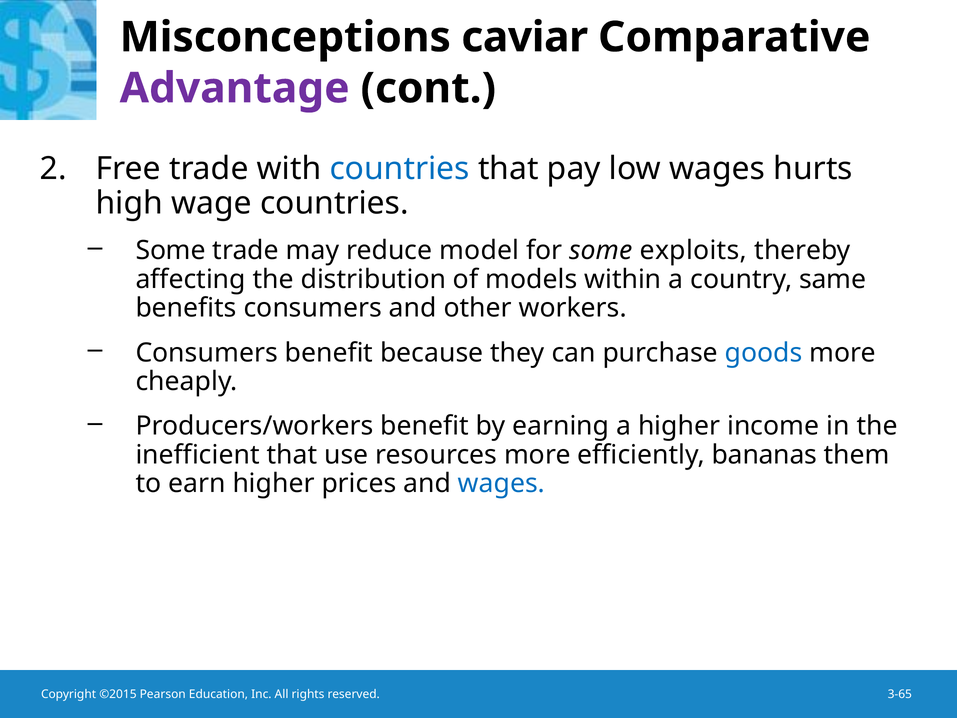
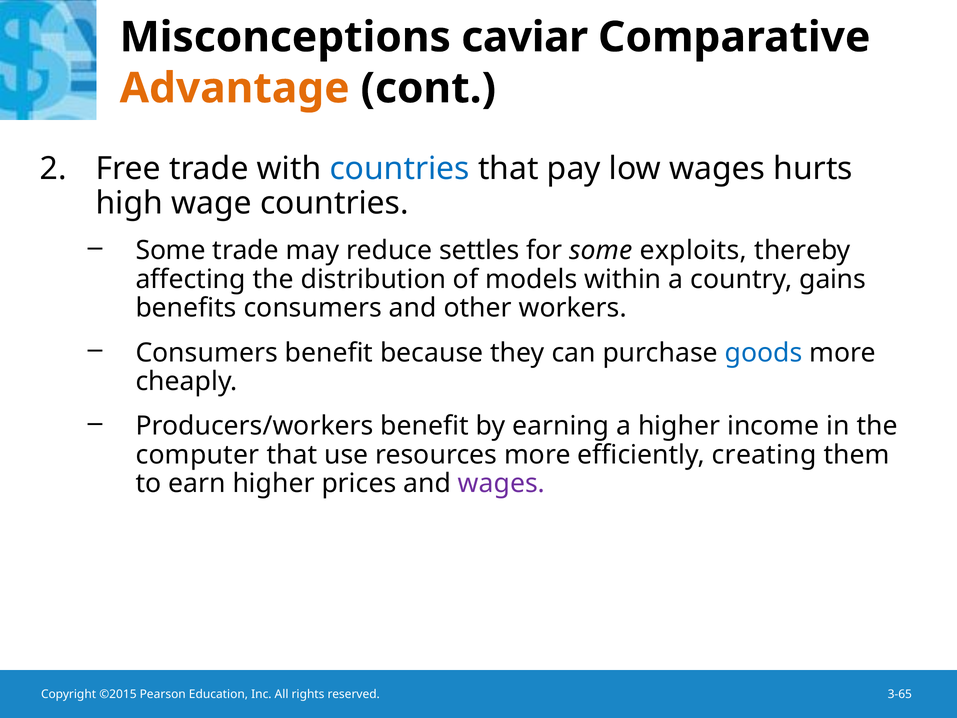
Advantage colour: purple -> orange (235, 88)
model: model -> settles (479, 251)
same: same -> gains (833, 279)
inefficient: inefficient -> computer (197, 455)
bananas: bananas -> creating (764, 455)
wages colour: blue -> purple (502, 483)
